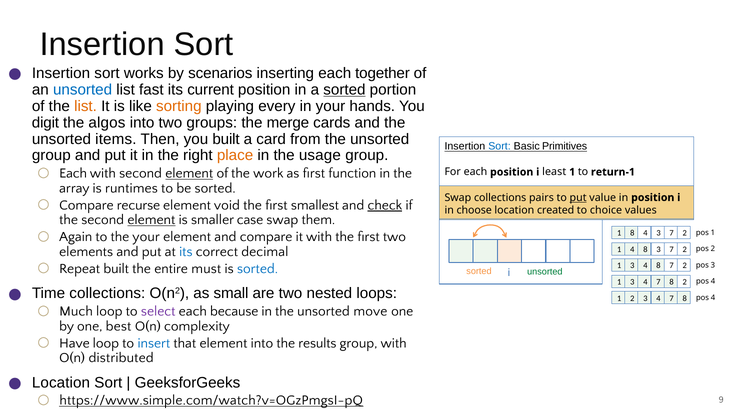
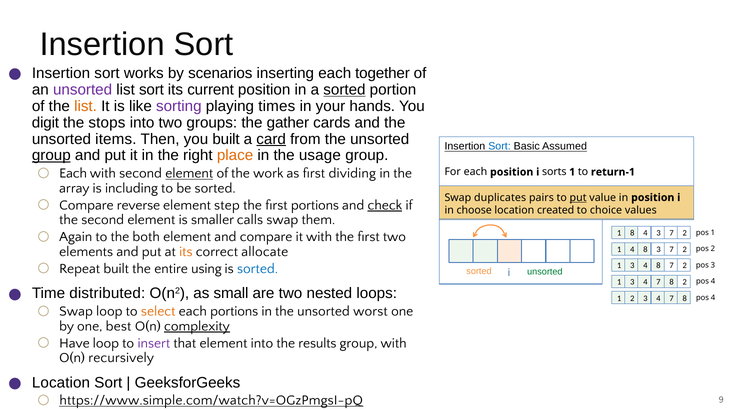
unsorted colour: blue -> purple (83, 90)
list fast: fast -> sort (151, 90)
sorting colour: orange -> purple (179, 106)
every: every -> times (277, 106)
algos: algos -> stops (107, 123)
merge: merge -> gather (288, 123)
card underline: none -> present (271, 139)
Primitives: Primitives -> Assumed (565, 146)
group underline: none -> present (51, 155)
function: function -> dividing (352, 173)
least: least -> sorts (554, 172)
runtimes: runtimes -> including (132, 188)
Swap collections: collections -> duplicates (500, 198)
recurse: recurse -> reverse (138, 205)
void: void -> step (227, 205)
first smallest: smallest -> portions (315, 205)
element underline: present -> none (151, 220)
case: case -> calls (250, 220)
the your: your -> both (146, 237)
its colour: blue -> orange (186, 252)
decimal: decimal -> allocate (265, 252)
must: must -> using (206, 269)
Time collections: collections -> distributed (107, 293)
Much: Much -> Swap (76, 311)
select colour: purple -> orange (158, 311)
each because: because -> portions (234, 311)
move: move -> worst (370, 311)
complexity underline: none -> present (197, 326)
insert colour: blue -> purple (154, 343)
distributed: distributed -> recursively (121, 358)
